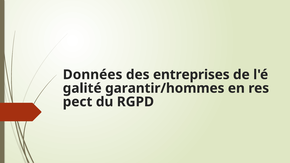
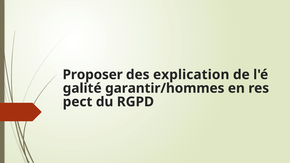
Données: Données -> Proposer (93, 75)
entreprises: entreprises -> explication (191, 75)
